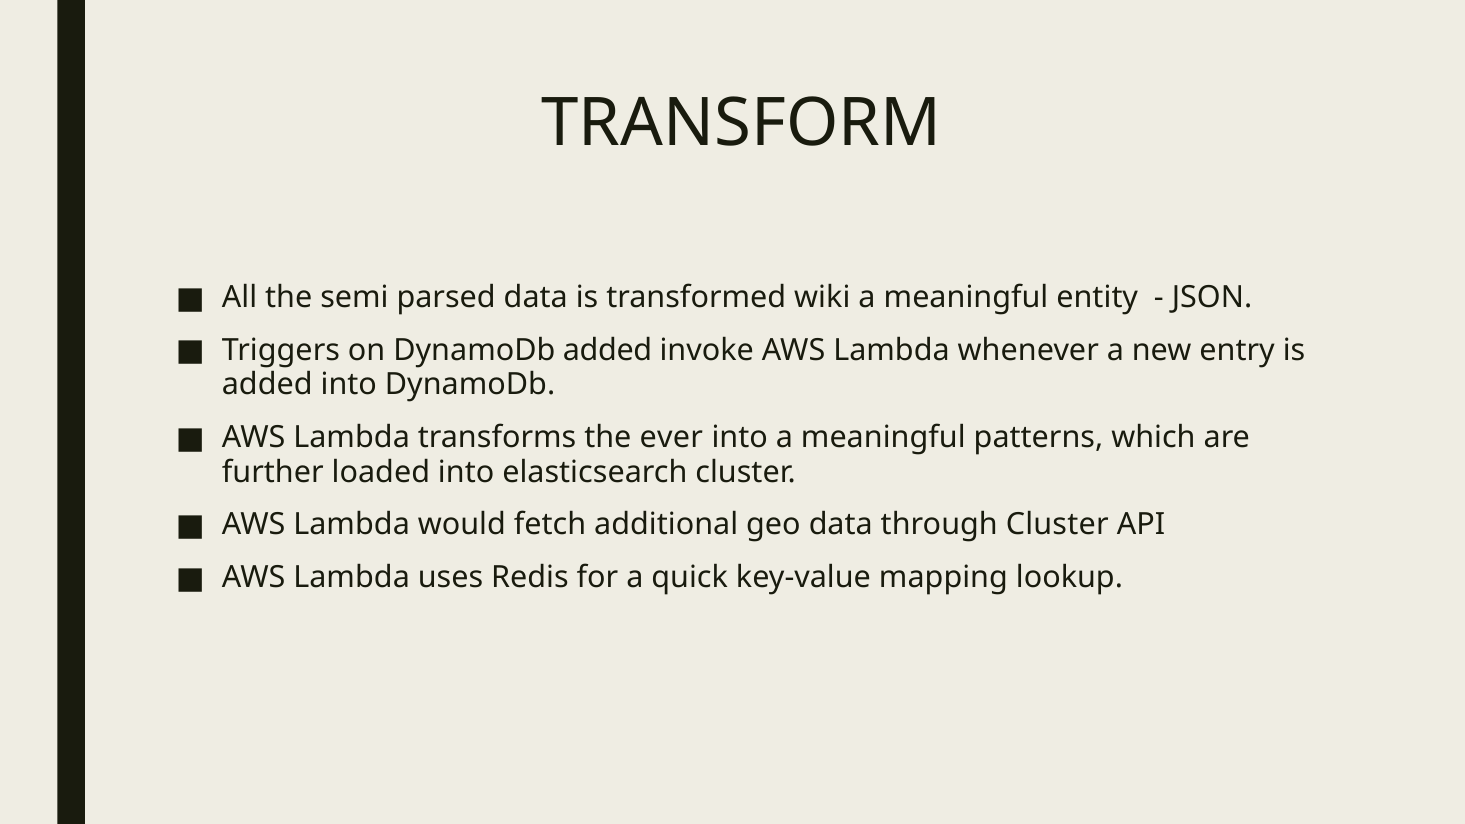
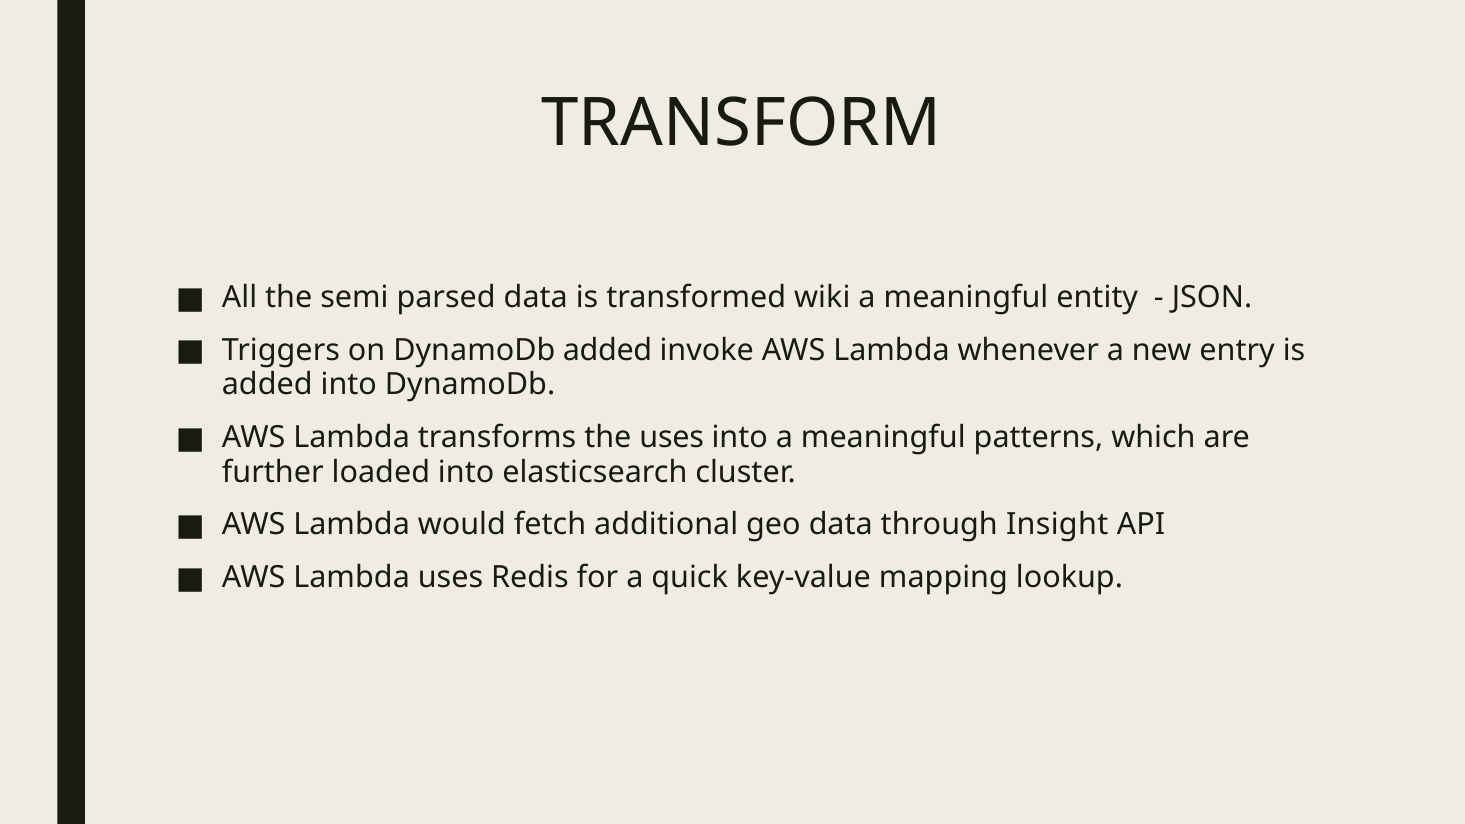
the ever: ever -> uses (672, 438)
through Cluster: Cluster -> Insight (1057, 525)
